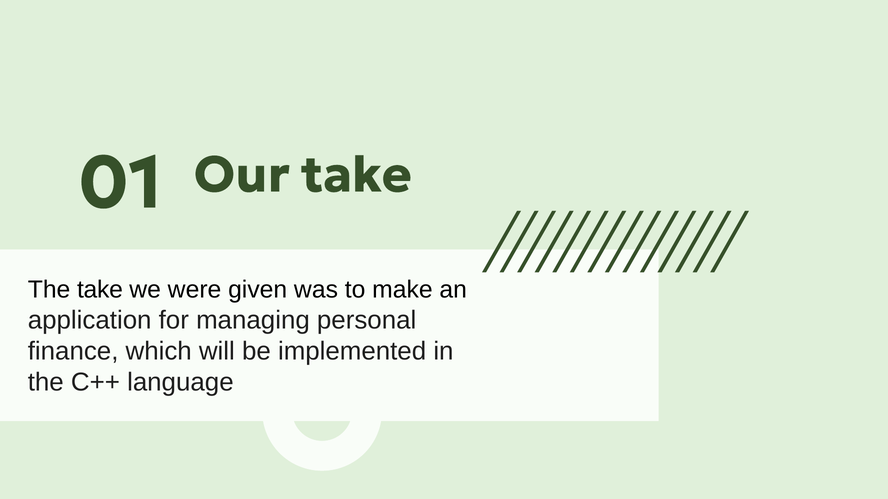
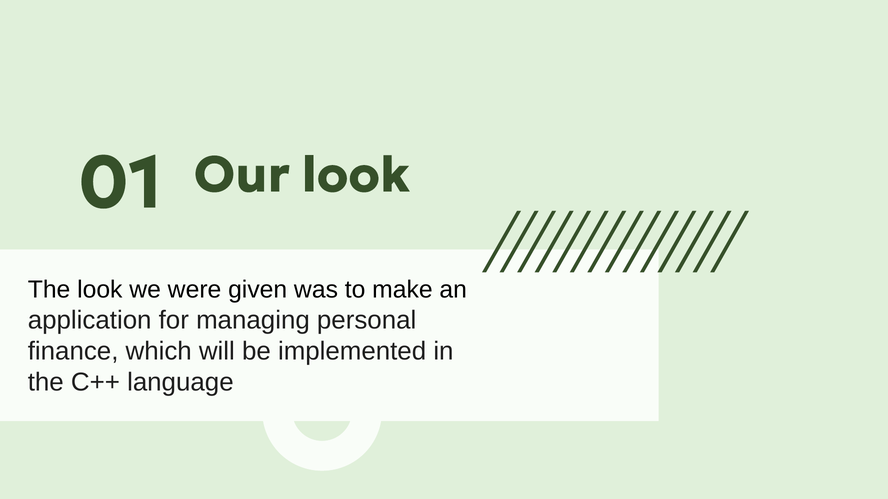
Our take: take -> look (356, 175)
The take: take -> look (100, 290)
